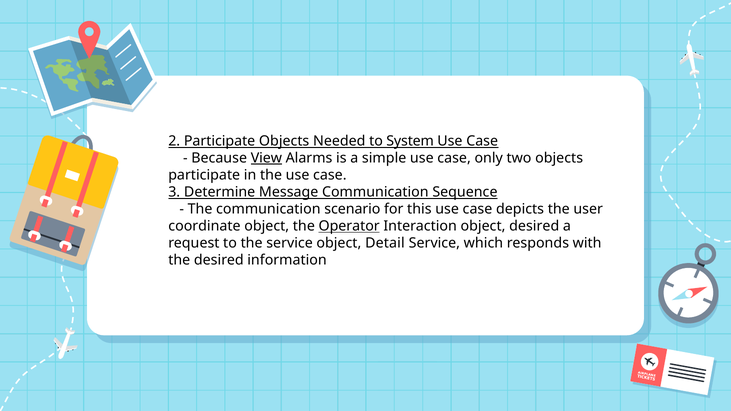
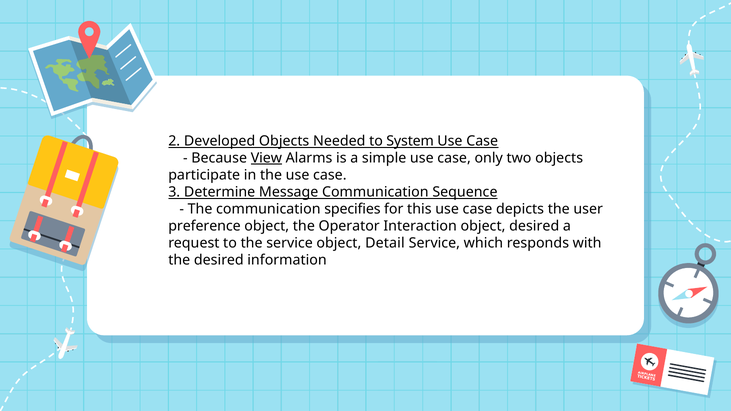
2 Participate: Participate -> Developed (220, 141)
scenario: scenario -> specifies (352, 209)
coordinate: coordinate -> preference (204, 226)
Operator underline: present -> none (349, 226)
